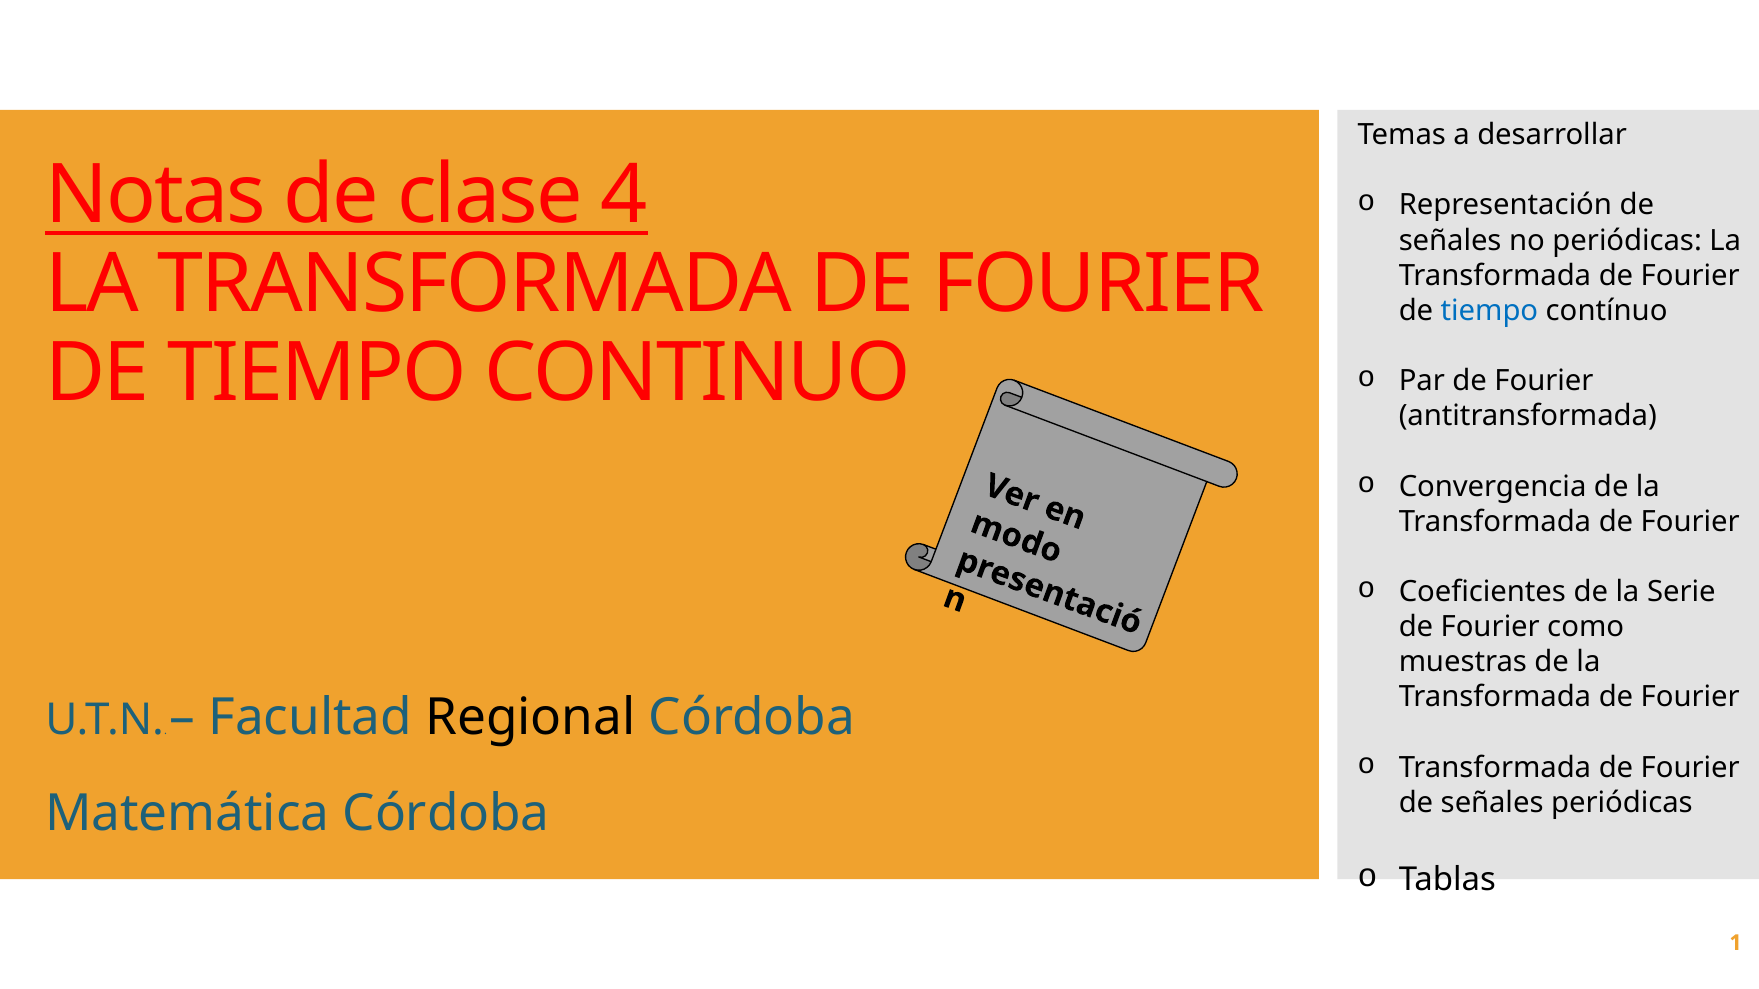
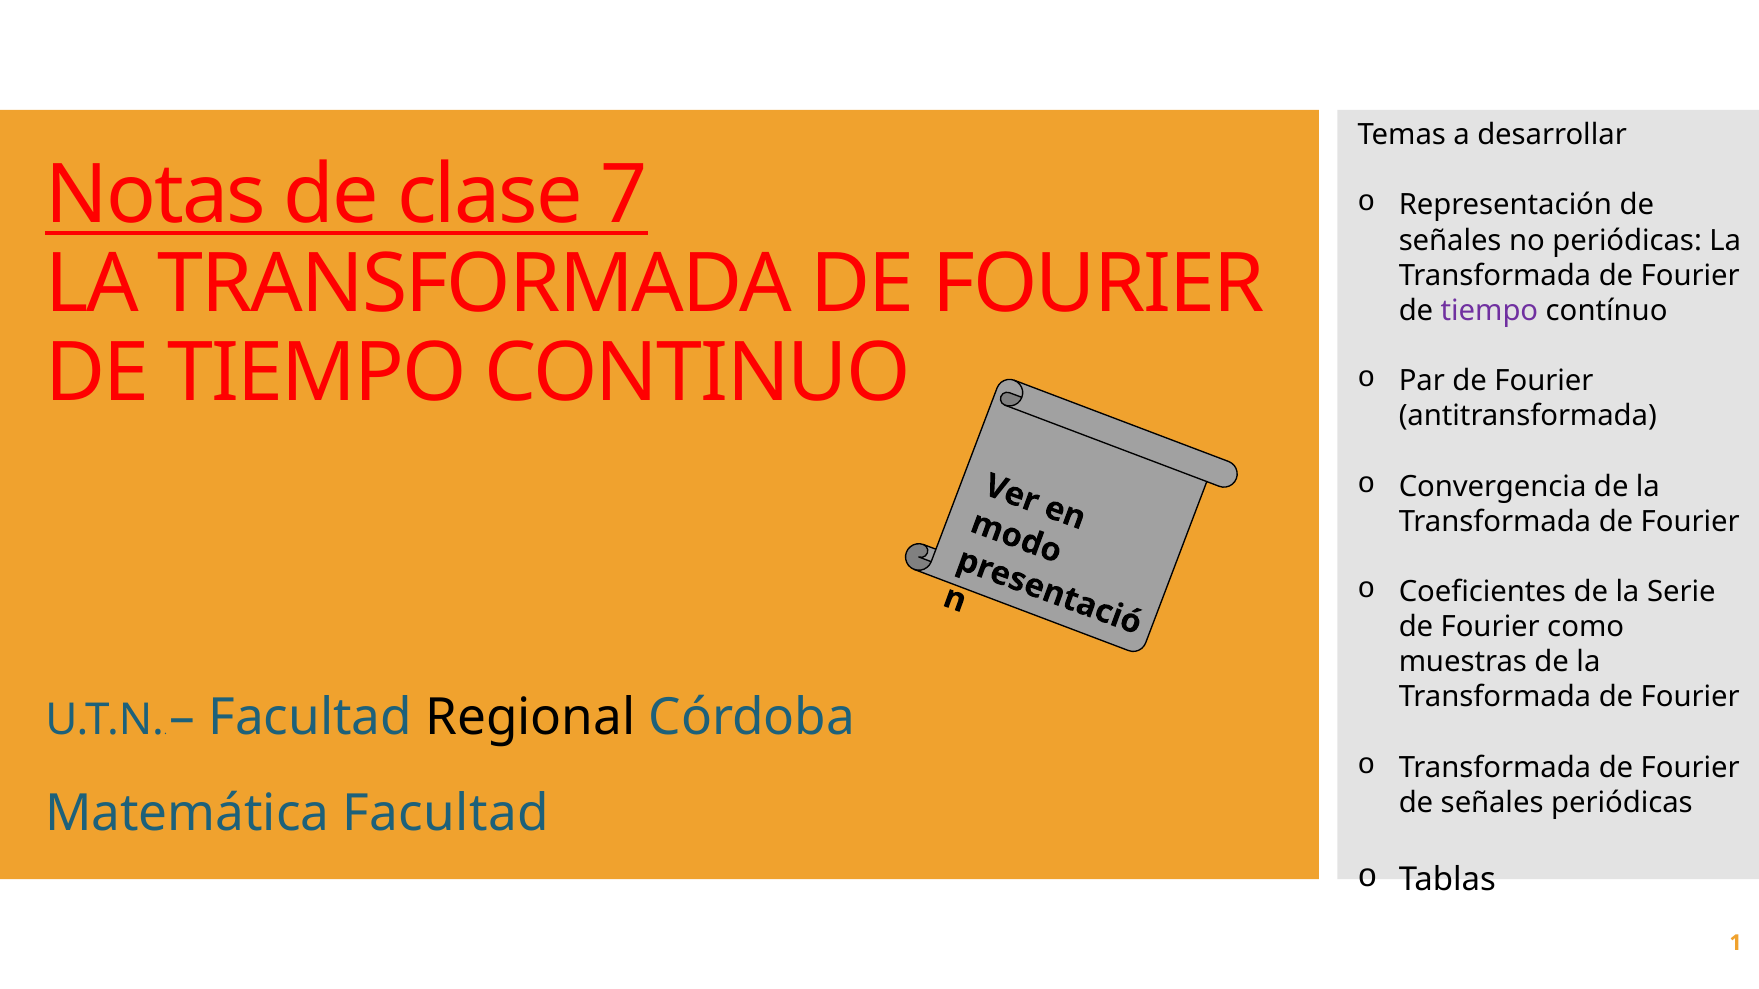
4: 4 -> 7 (624, 196)
tiempo colour: blue -> purple (1489, 311)
Matemática Córdoba: Córdoba -> Facultad (446, 814)
